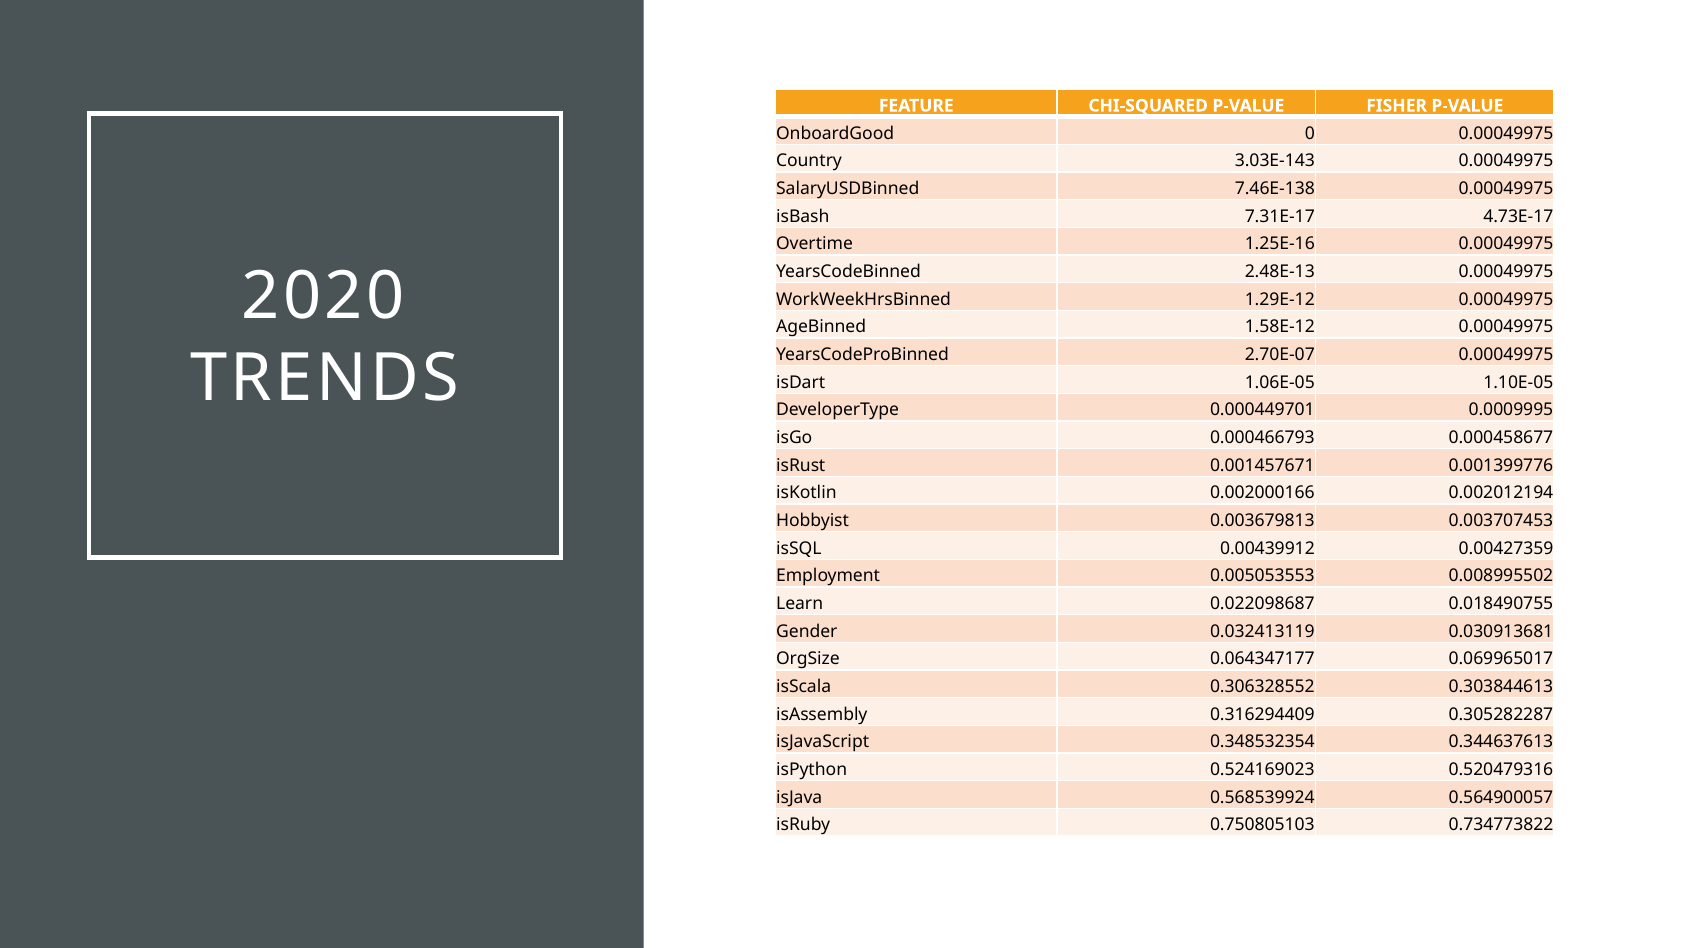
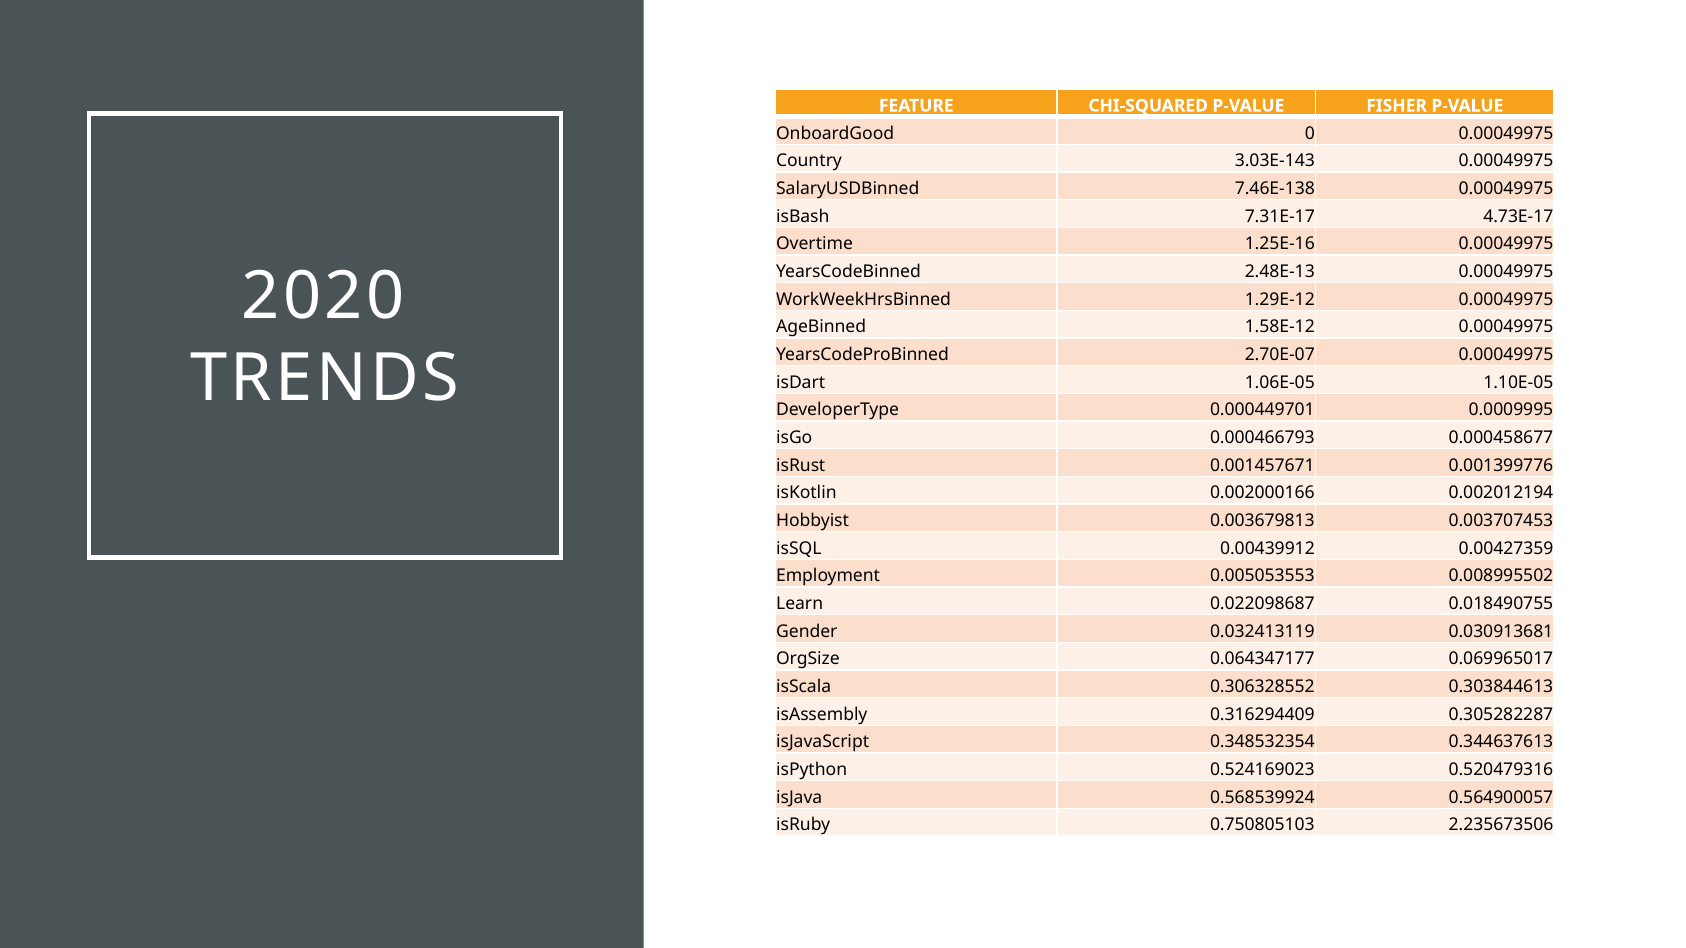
0.734773822: 0.734773822 -> 2.235673506 (1501, 825)
